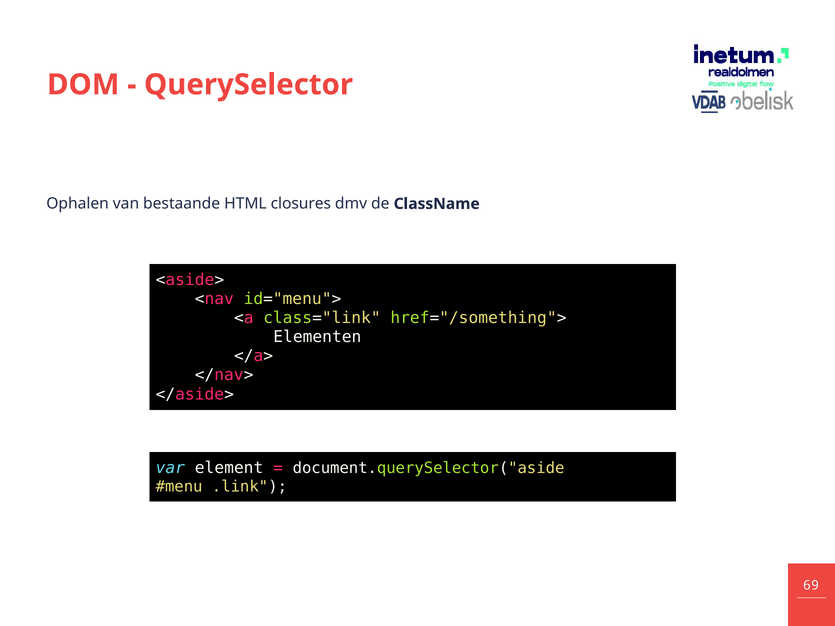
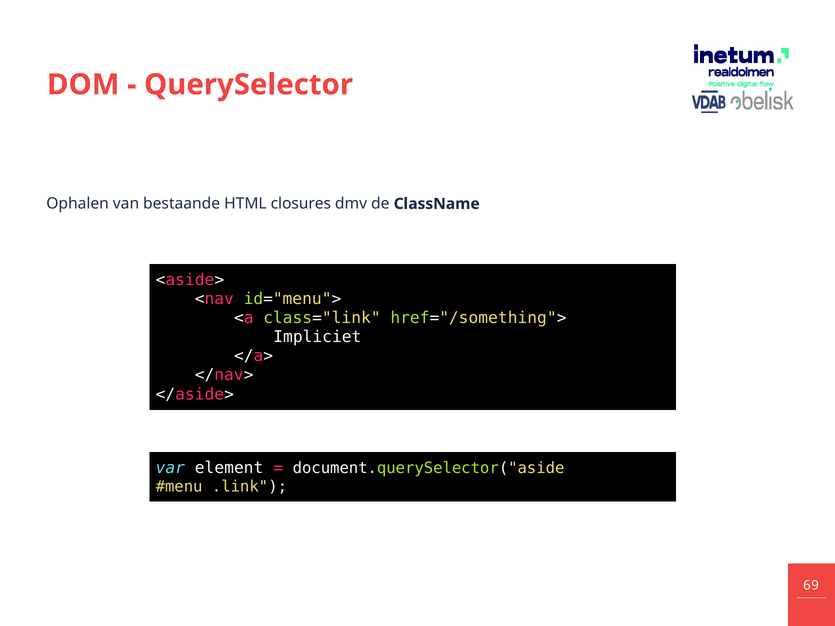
Elementen: Elementen -> Impliciet (317, 337)
